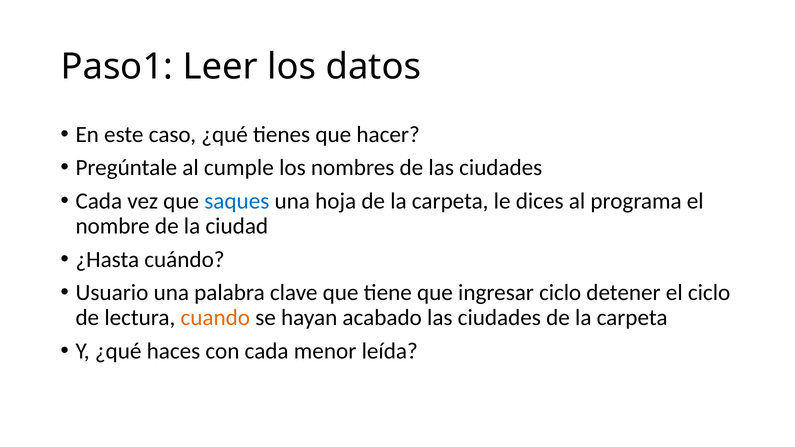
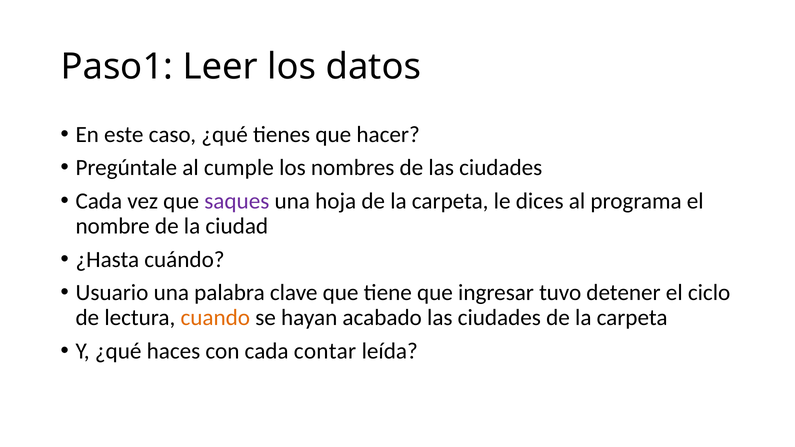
saques colour: blue -> purple (237, 201)
ingresar ciclo: ciclo -> tuvo (560, 293)
menor: menor -> contar (325, 351)
